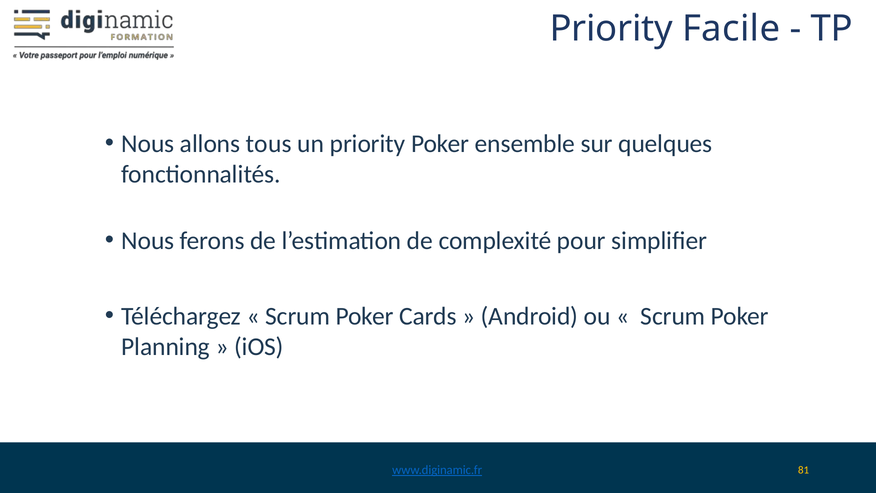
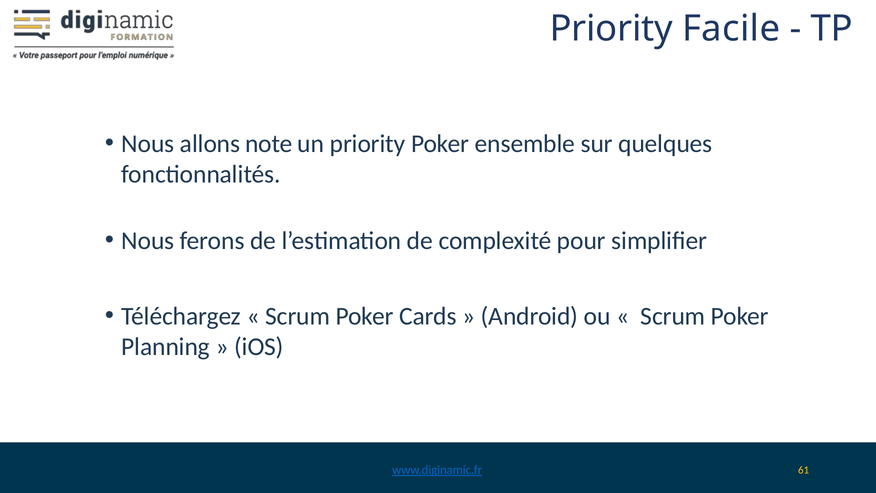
tous: tous -> note (269, 144)
81: 81 -> 61 (804, 470)
